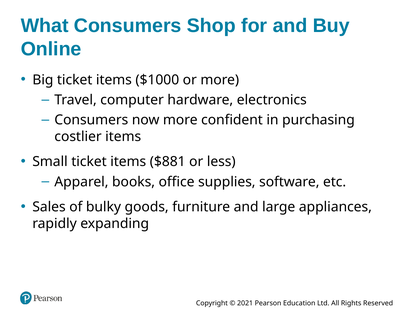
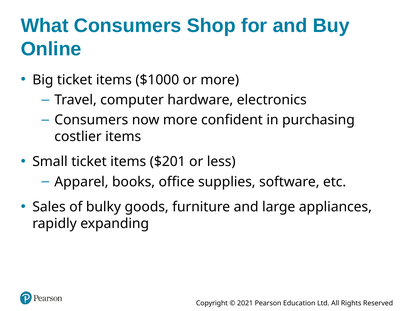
$881: $881 -> $201 (168, 162)
